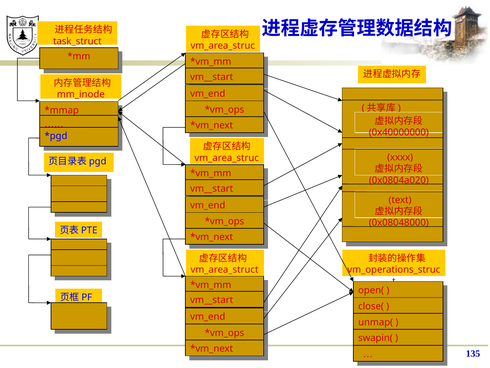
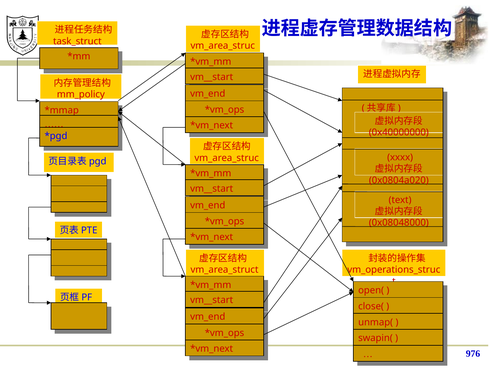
mm_inode: mm_inode -> mm_policy (81, 94)
135: 135 -> 976 (473, 353)
